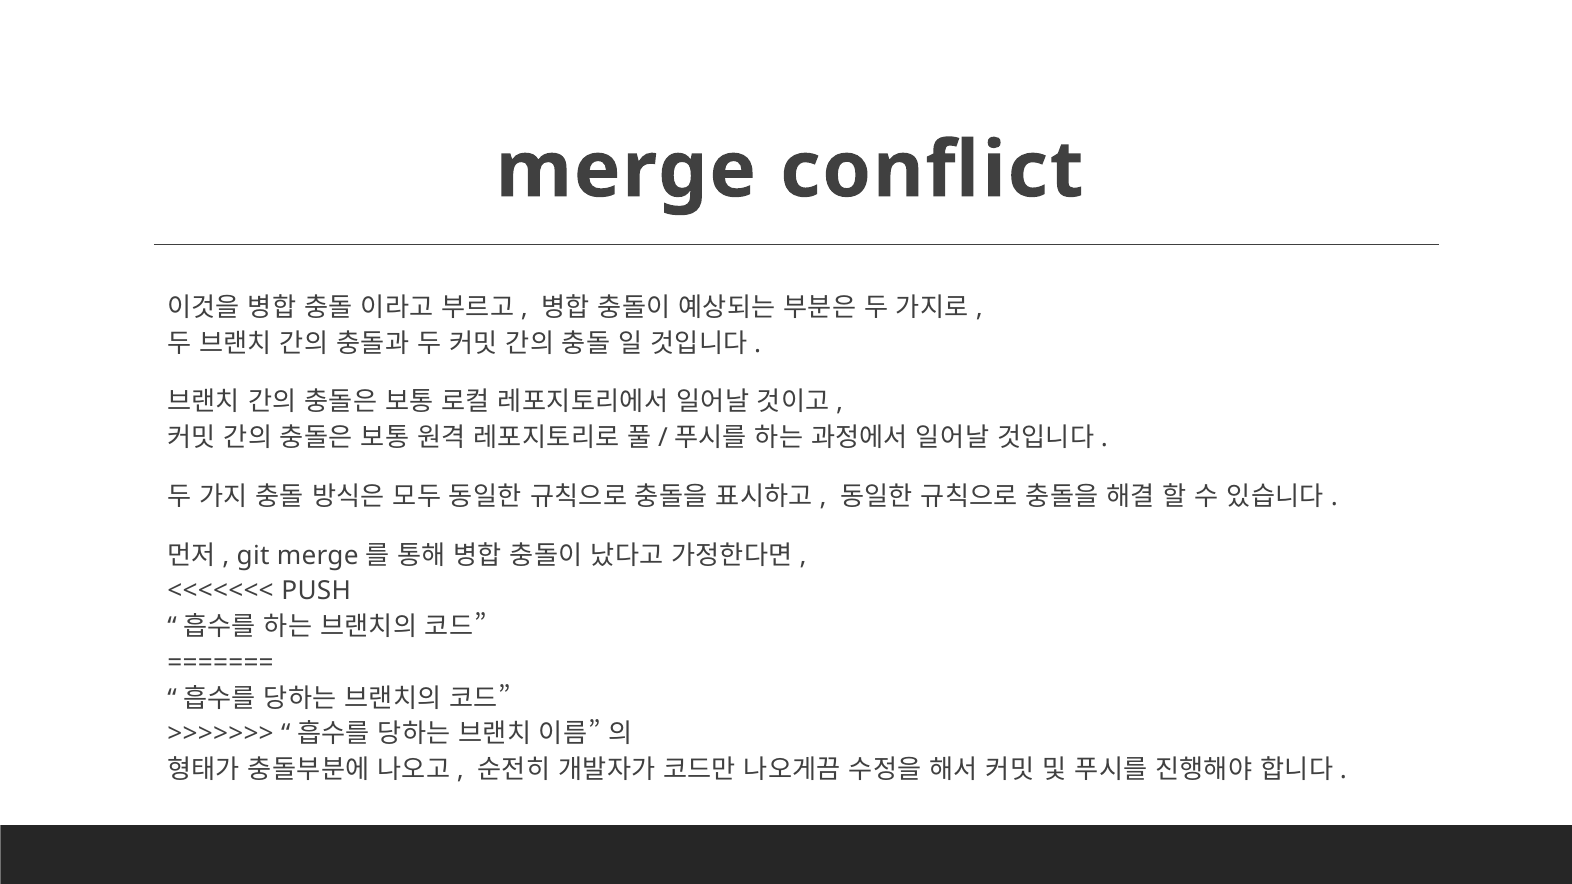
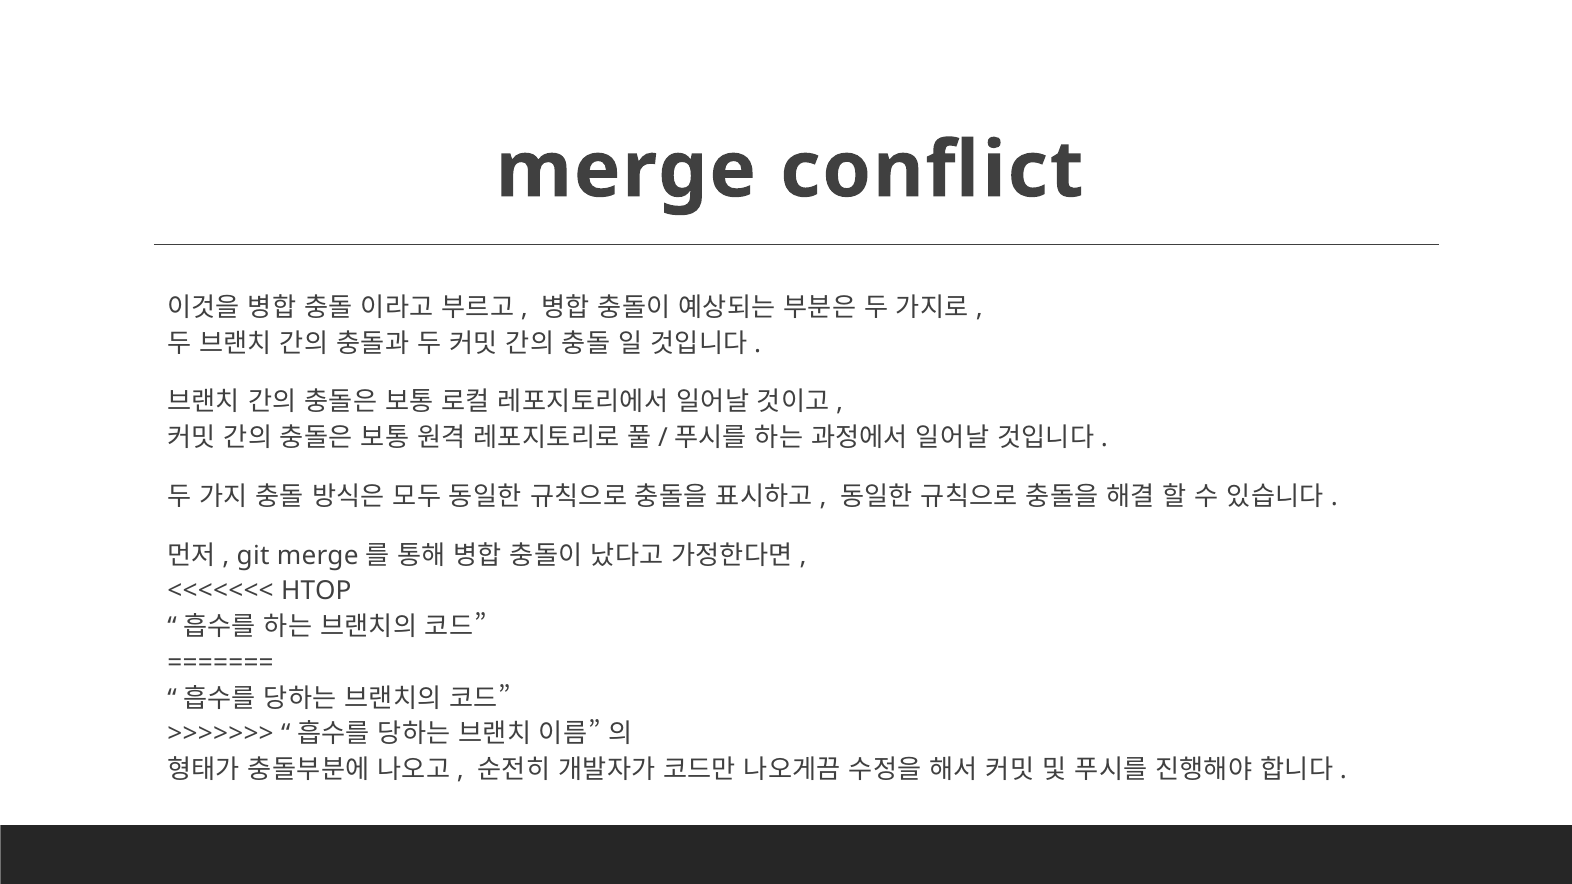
PUSH: PUSH -> HTOP (316, 591)
